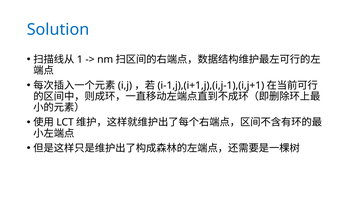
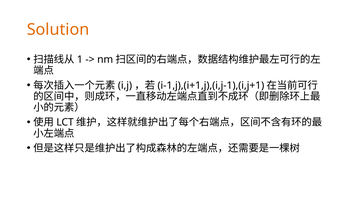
Solution colour: blue -> orange (58, 30)
